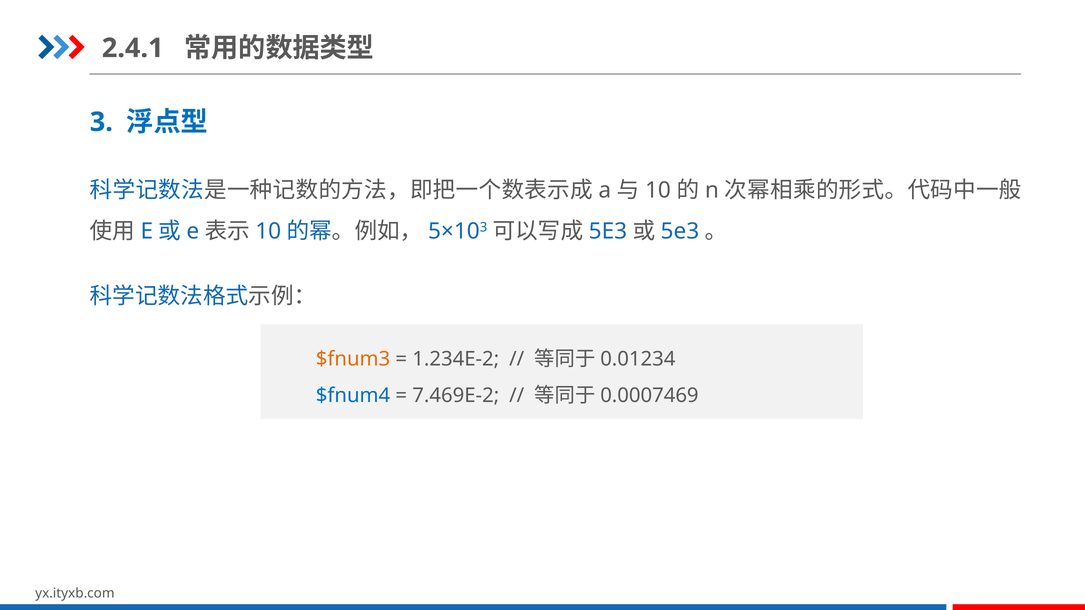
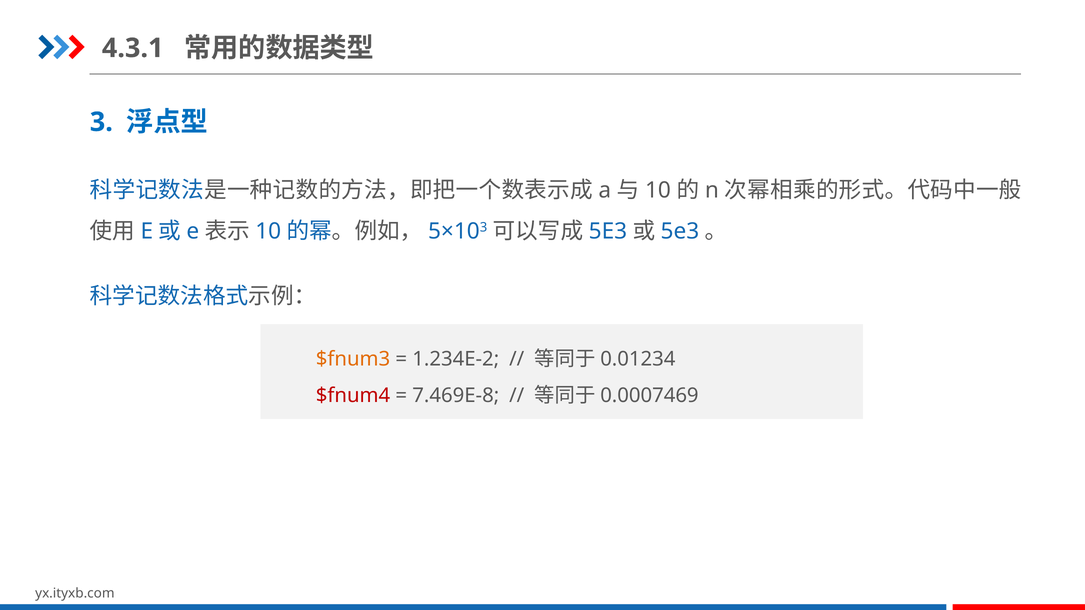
2.4.1: 2.4.1 -> 4.3.1 (133, 48)
$fnum4 colour: blue -> red (353, 396)
7.469E-2: 7.469E-2 -> 7.469E-8 (456, 396)
